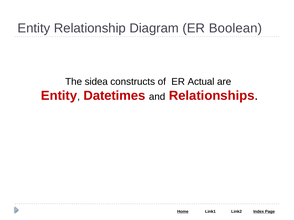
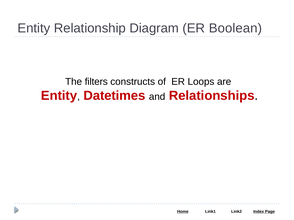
sidea: sidea -> filters (96, 82)
Actual: Actual -> Loops (201, 82)
